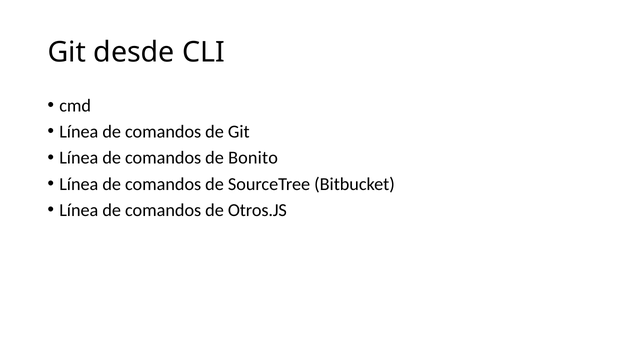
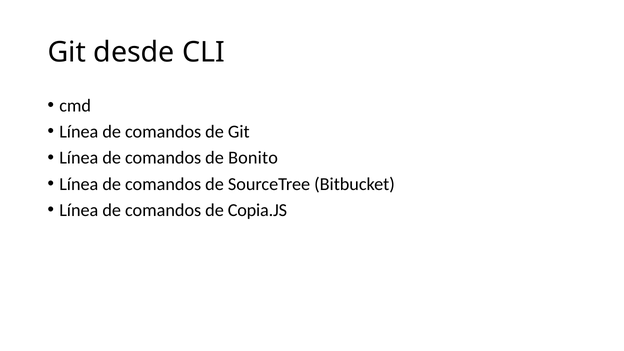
Otros.JS: Otros.JS -> Copia.JS (257, 210)
